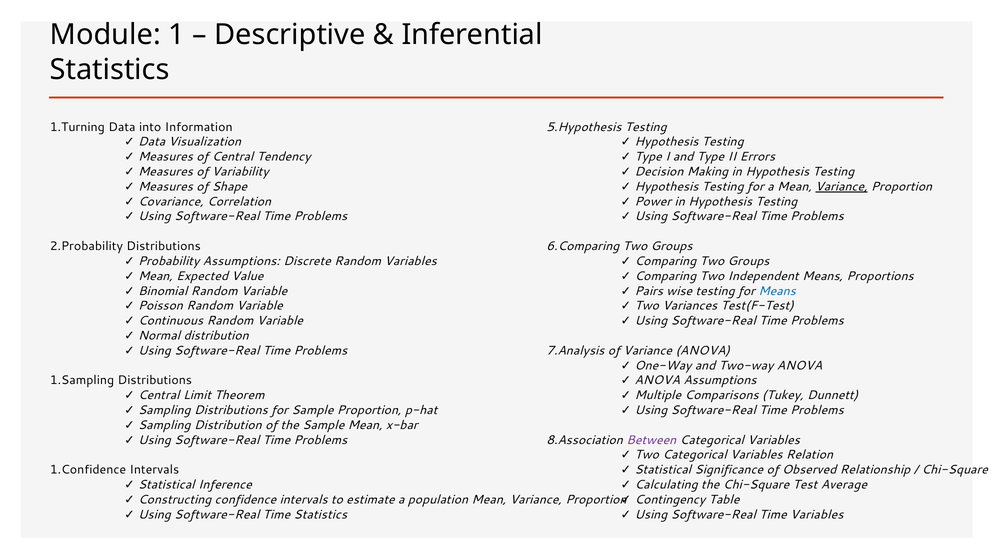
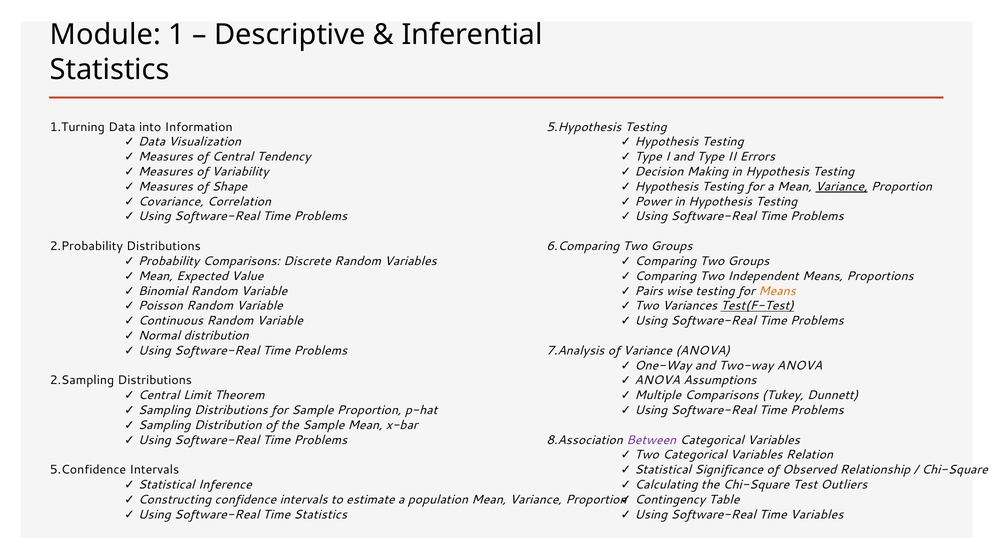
Probability Assumptions: Assumptions -> Comparisons (241, 261)
Means colour: blue -> orange (777, 291)
Test(F-Test underline: none -> present (757, 306)
1.Sampling: 1.Sampling -> 2.Sampling (82, 380)
1.Confidence: 1.Confidence -> 5.Confidence (88, 469)
Average: Average -> Outliers (844, 484)
